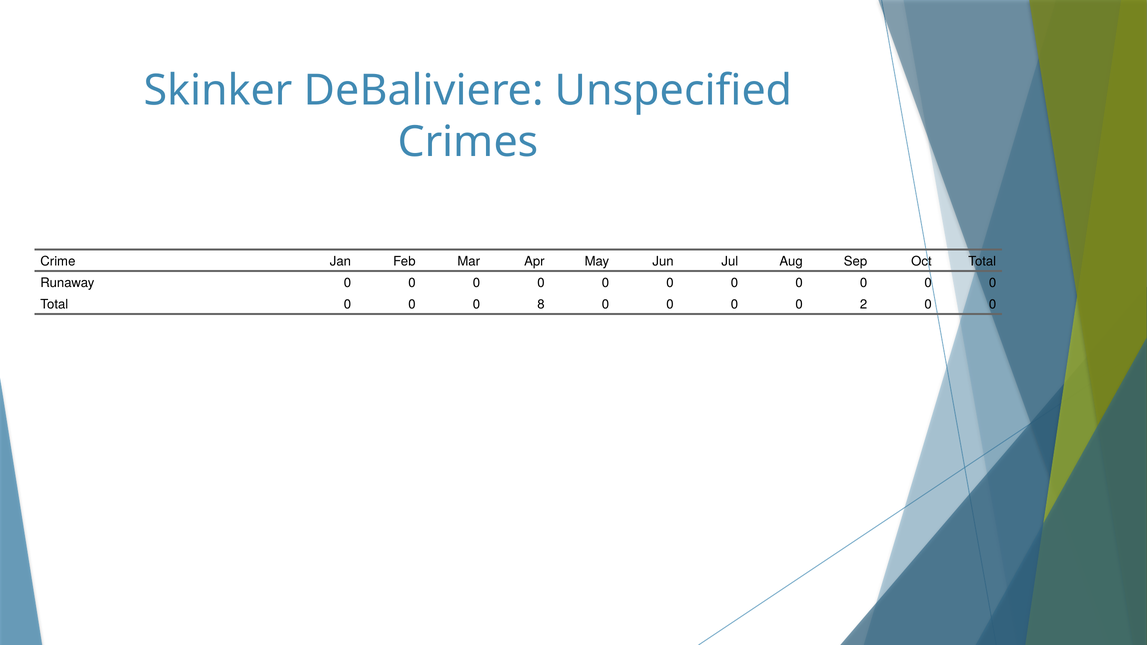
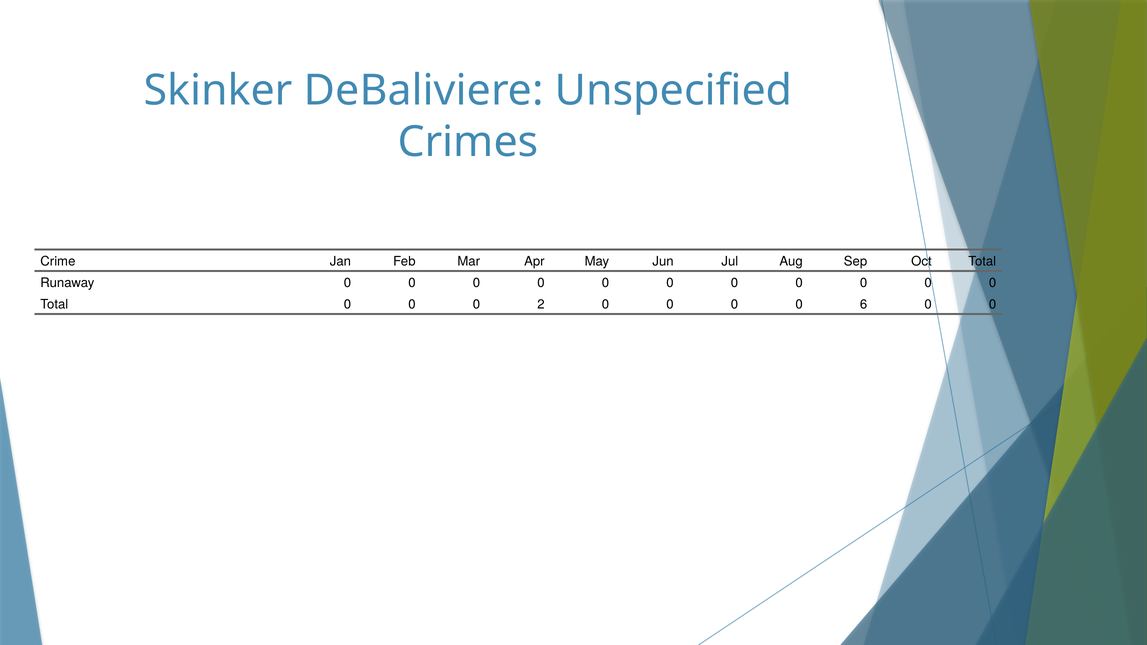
8: 8 -> 2 (541, 305)
2: 2 -> 6 (864, 305)
